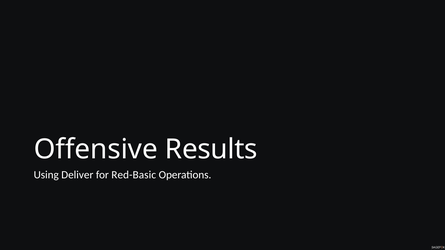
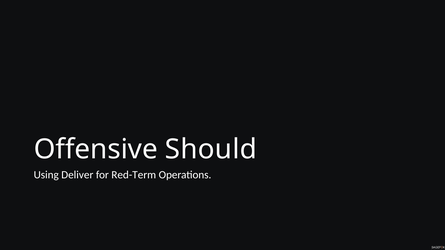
Results: Results -> Should (211, 150)
Red-Basic: Red-Basic -> Red-Term (134, 175)
